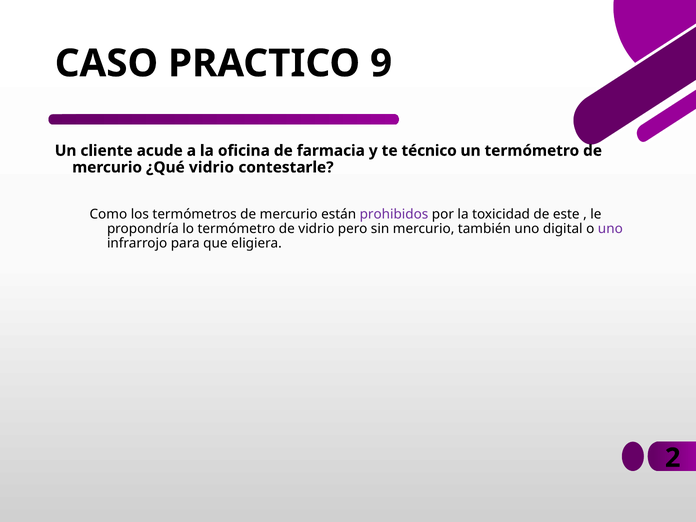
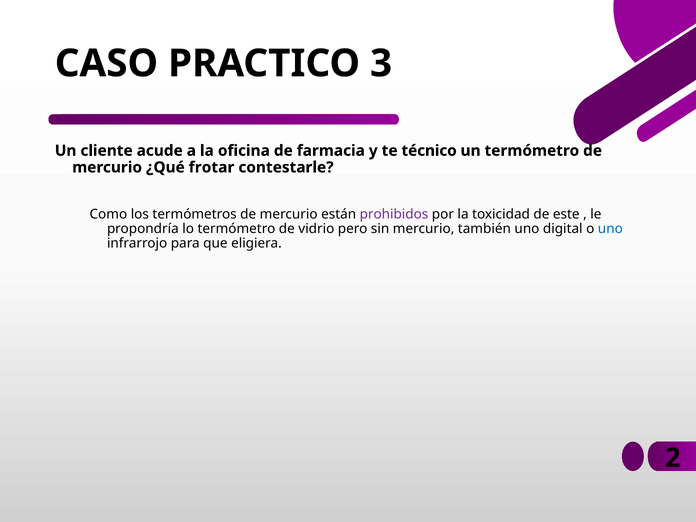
9: 9 -> 3 (381, 63)
¿Qué vidrio: vidrio -> frotar (212, 167)
uno colour: purple -> blue (610, 229)
